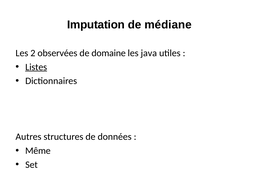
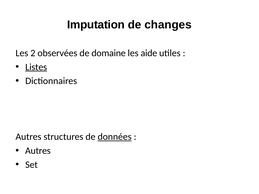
médiane: médiane -> changes (168, 25)
java: java -> aide (149, 53)
données underline: none -> present (115, 137)
Même: Même -> Autres (38, 151)
